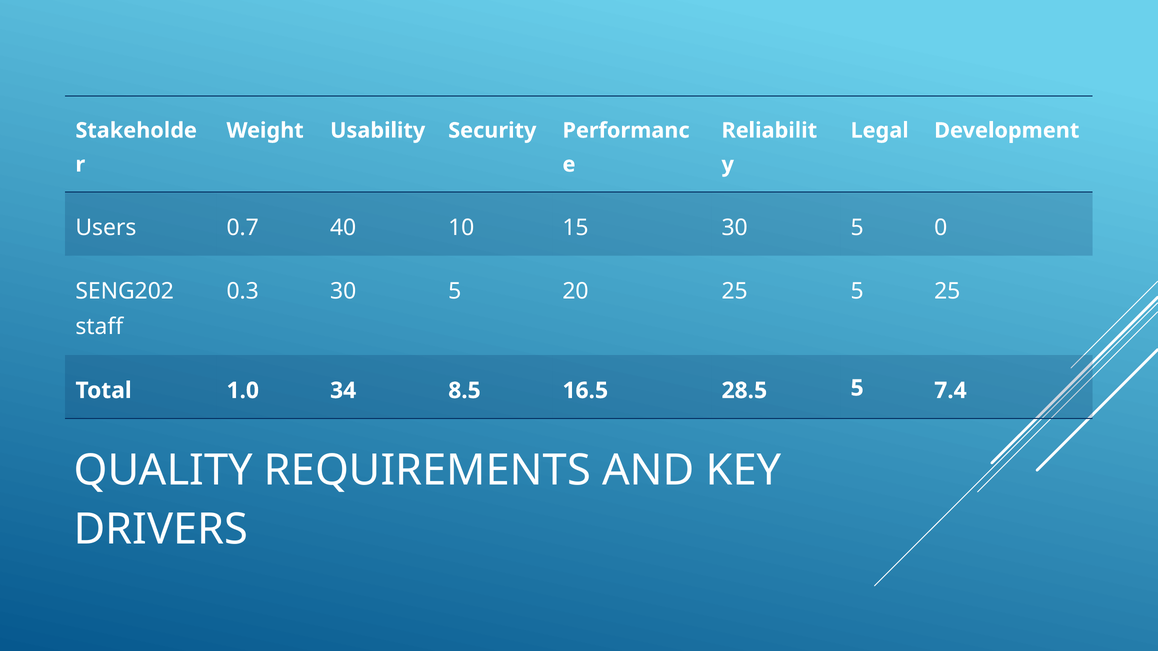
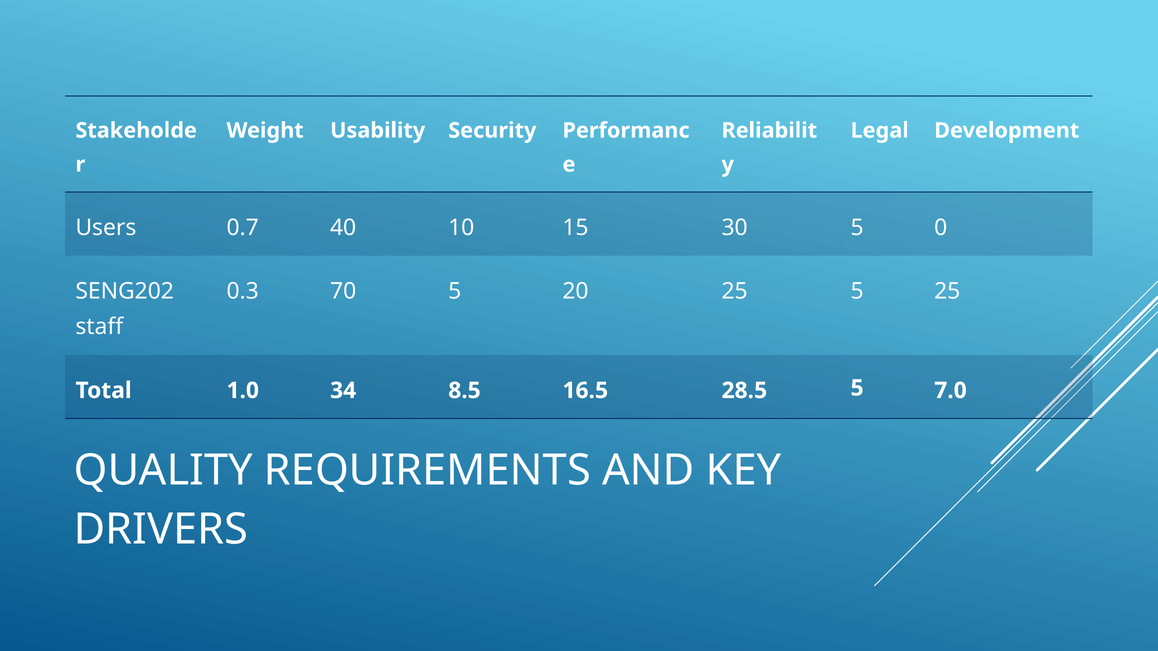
0.3 30: 30 -> 70 (343, 291)
7.4: 7.4 -> 7.0 (950, 391)
